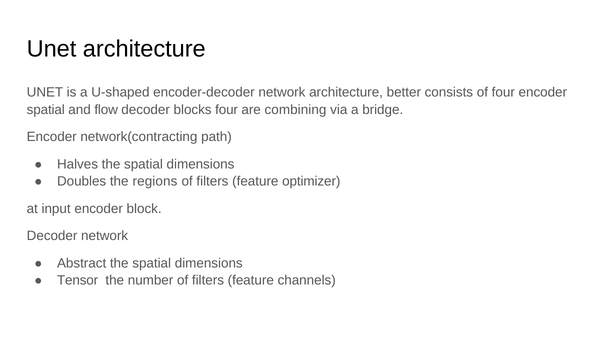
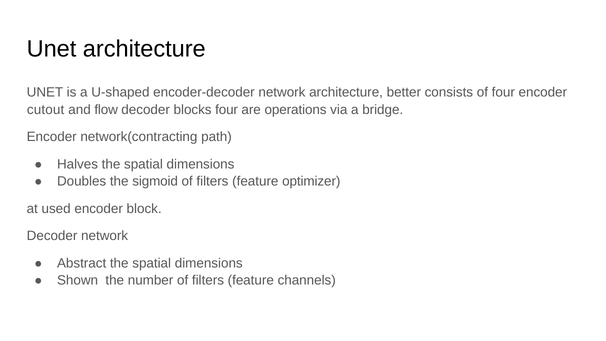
spatial: spatial -> cutout (46, 110)
combining: combining -> operations (296, 110)
regions: regions -> sigmoid (155, 181)
input: input -> used (56, 209)
Tensor: Tensor -> Shown (78, 280)
